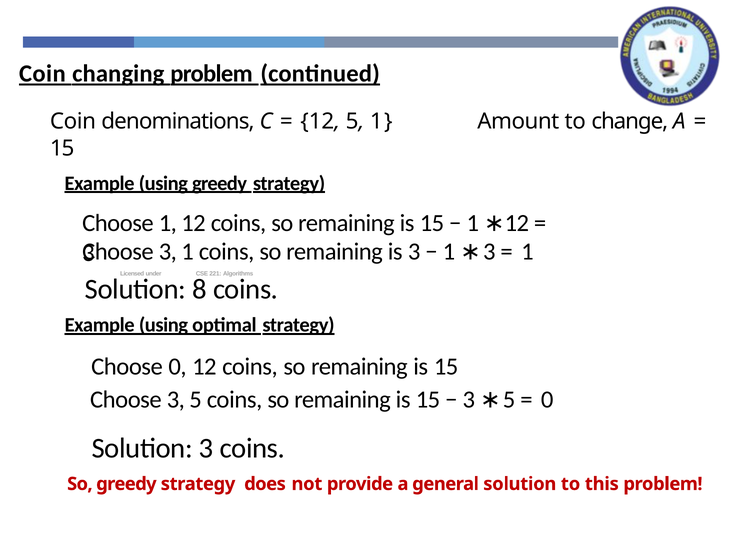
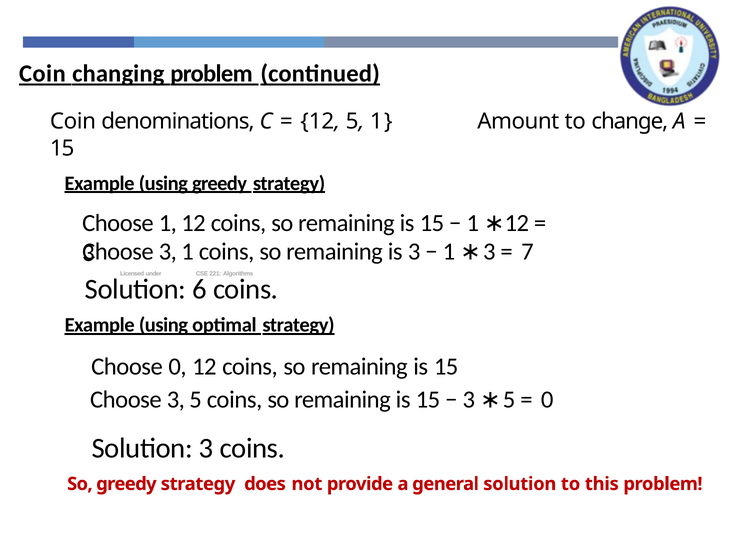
1: 1 -> 7 (527, 252)
8: 8 -> 6 (199, 289)
